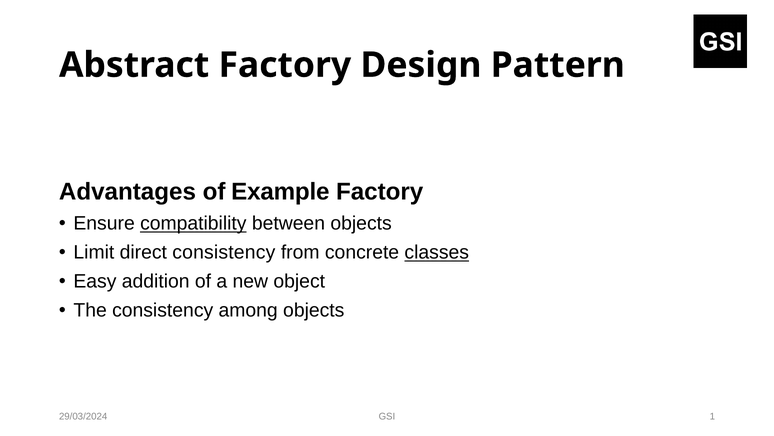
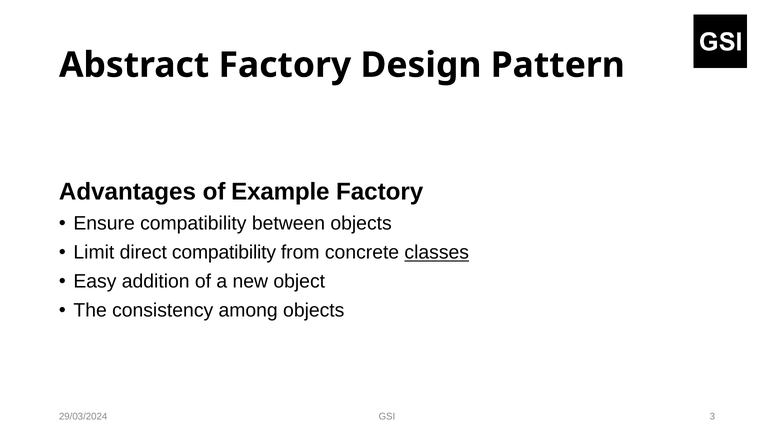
compatibility underline: present -> none (193, 223)
direct consistency: consistency -> compatibility (224, 252)
1: 1 -> 3 (712, 416)
